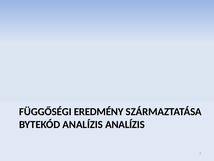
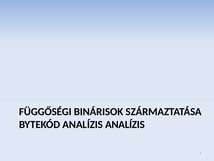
EREDMÉNY: EREDMÉNY -> BINÁRISOK (99, 111)
